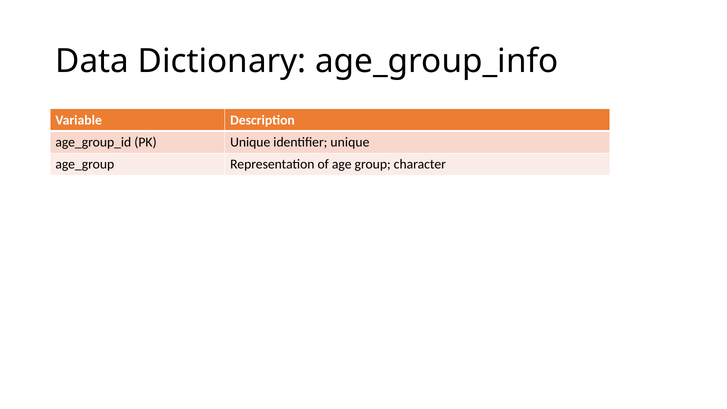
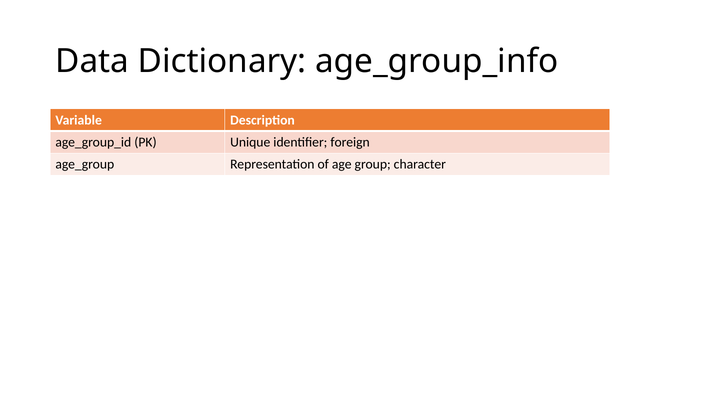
identifier unique: unique -> foreign (350, 142)
